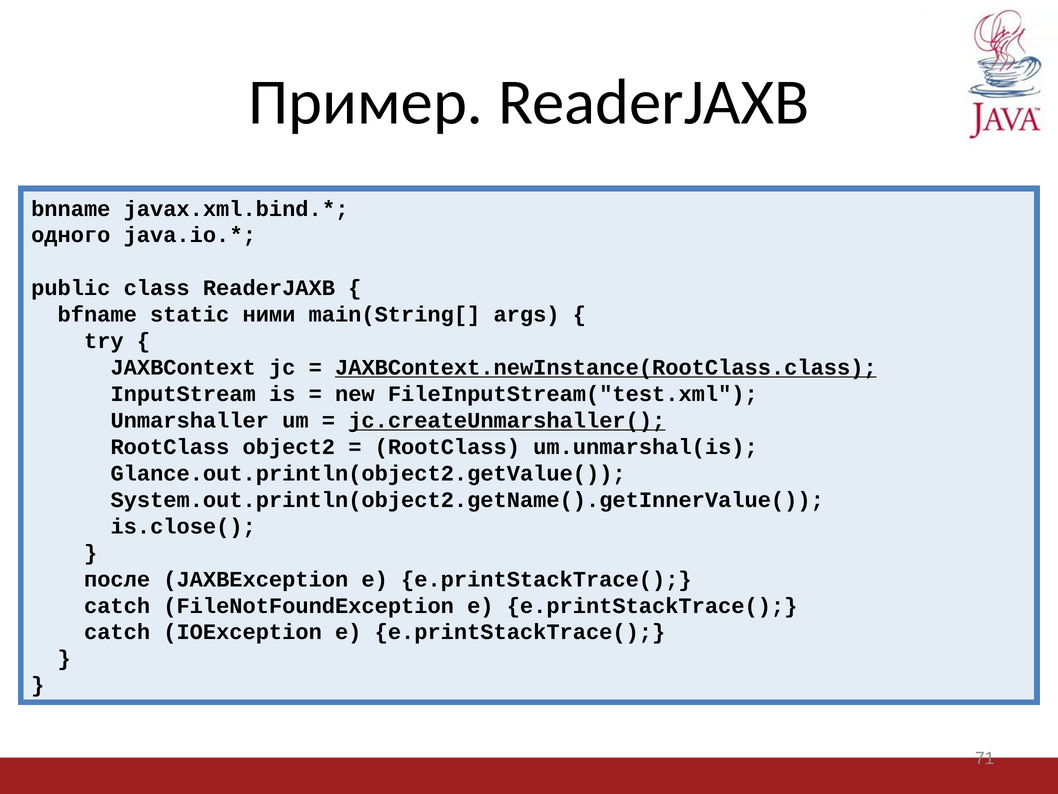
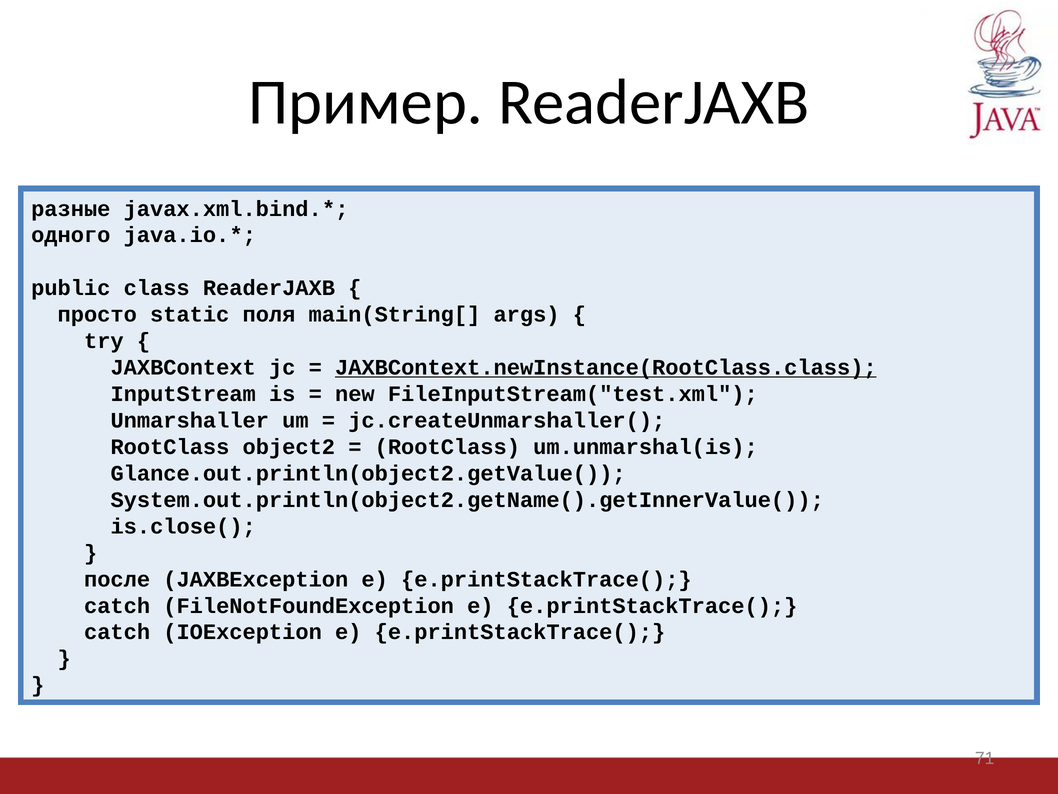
bnname: bnname -> разные (71, 209)
bfname: bfname -> просто (97, 314)
ними: ними -> поля (269, 314)
jc.createUnmarshaller( underline: present -> none (507, 420)
